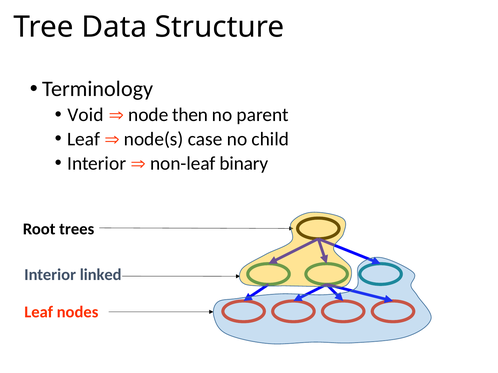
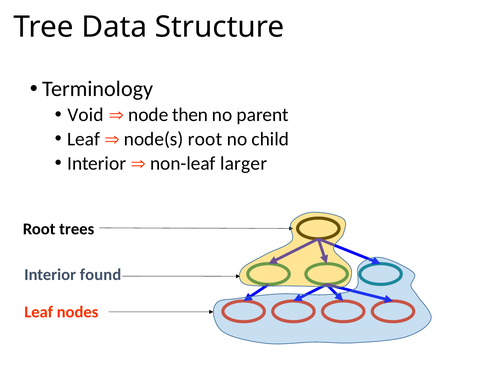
node(s case: case -> root (205, 139)
binary: binary -> larger (244, 164)
linked: linked -> found (101, 275)
